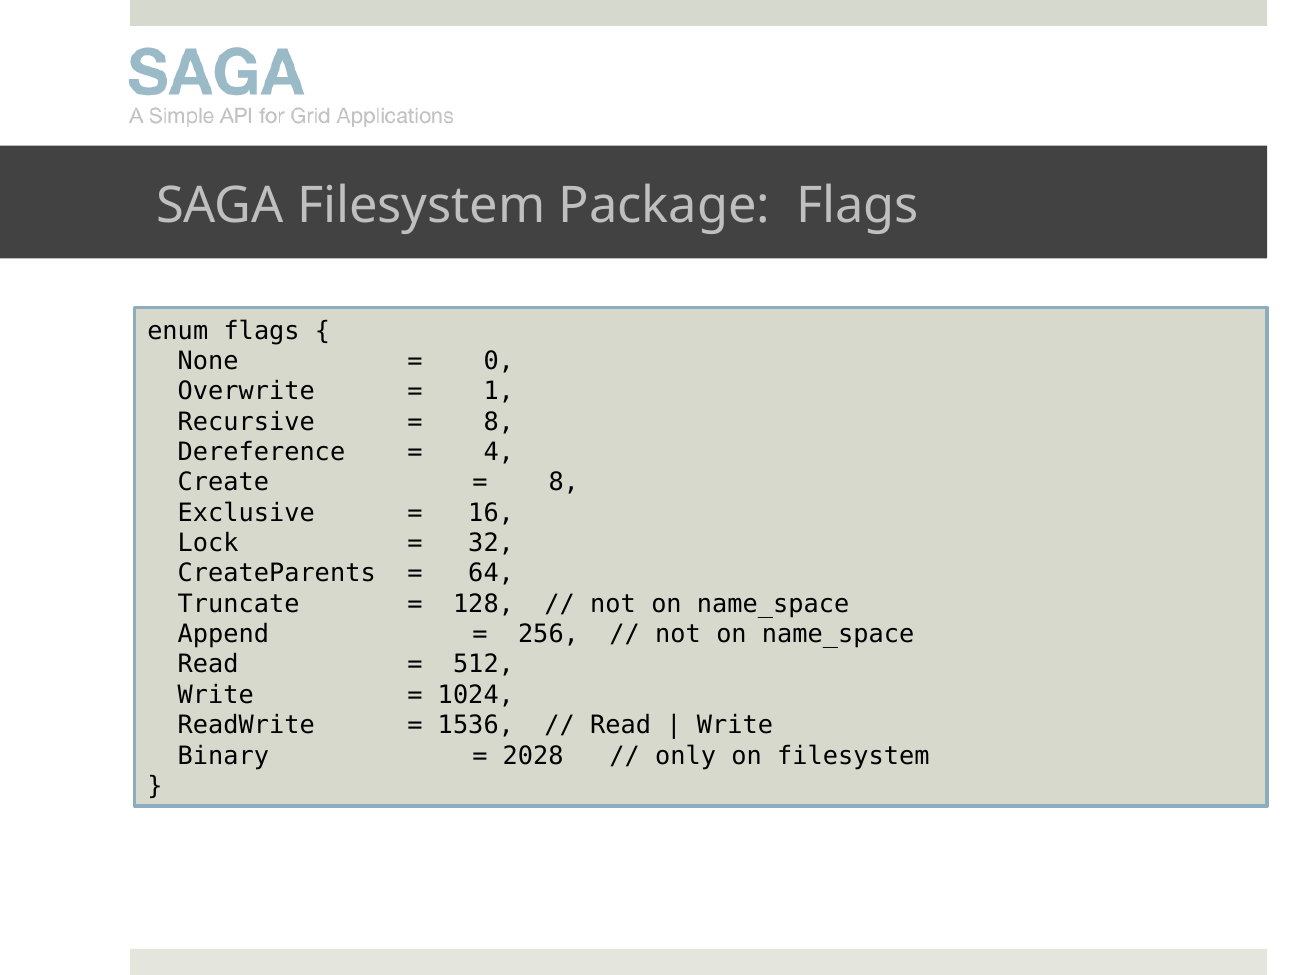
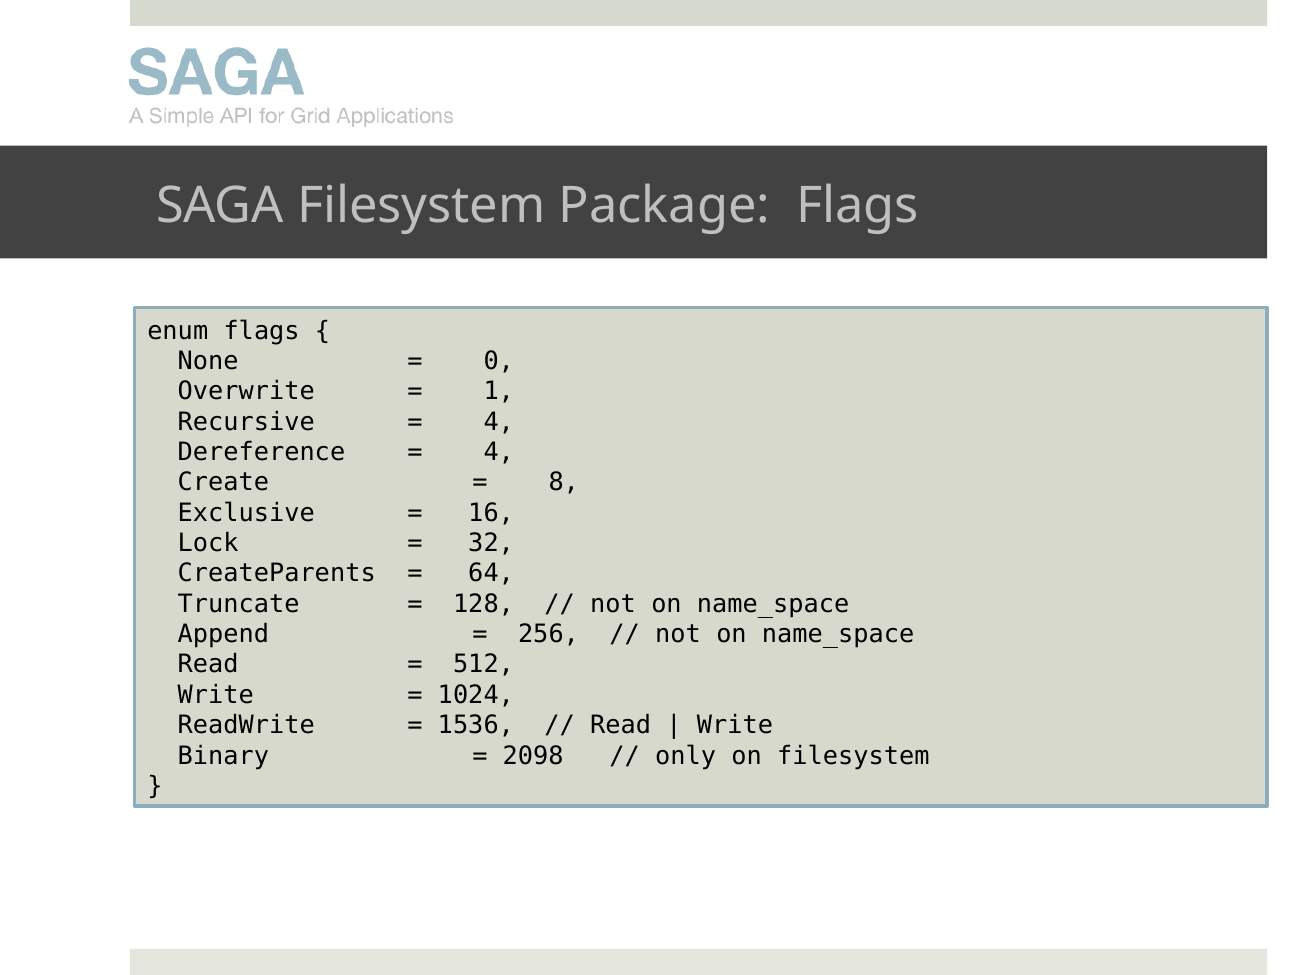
8: 8 -> 4 (499, 422)
2028: 2028 -> 2098 (533, 756)
